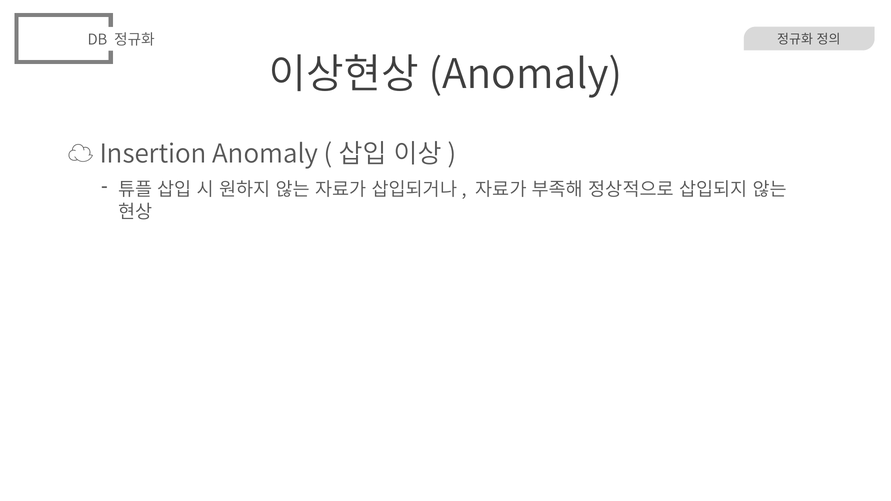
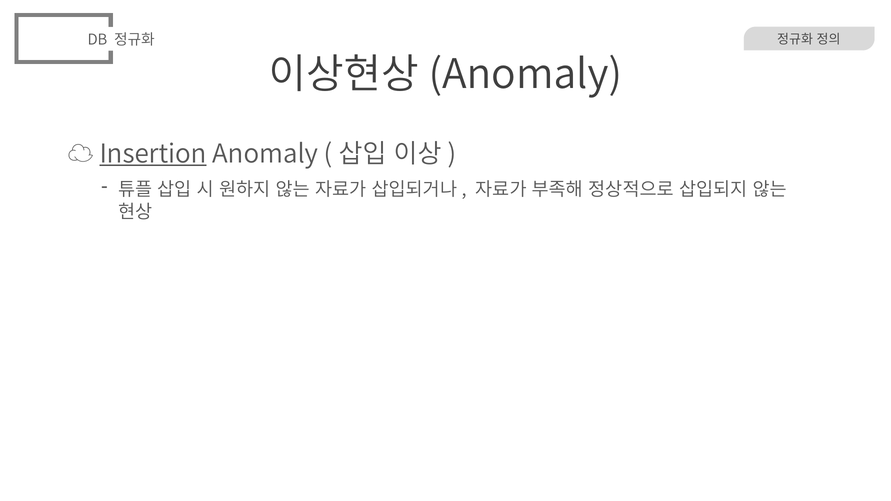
Insertion underline: none -> present (153, 154)
